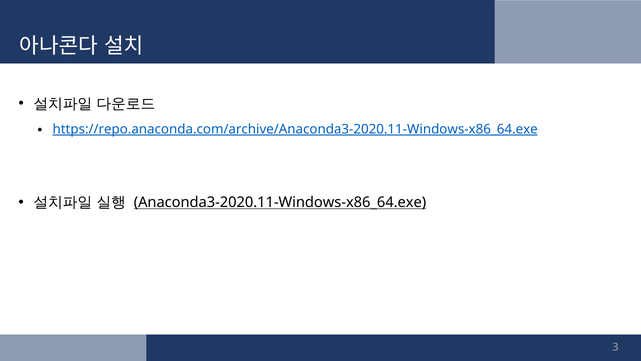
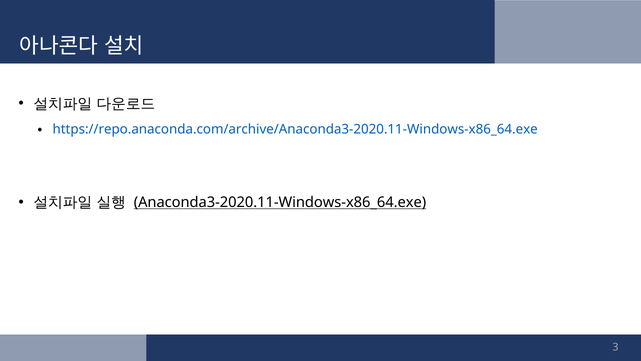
https://repo.anaconda.com/archive/Anaconda3-2020.11-Windows-x86_64.exe underline: present -> none (295, 129)
